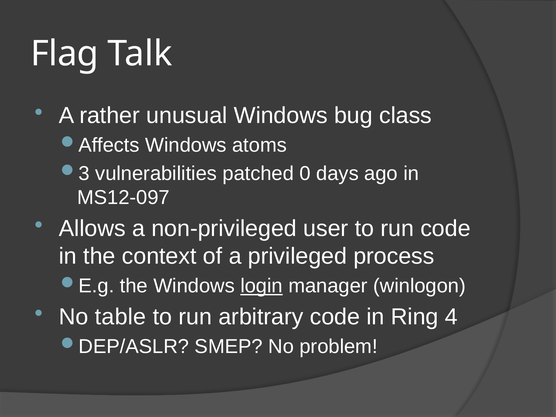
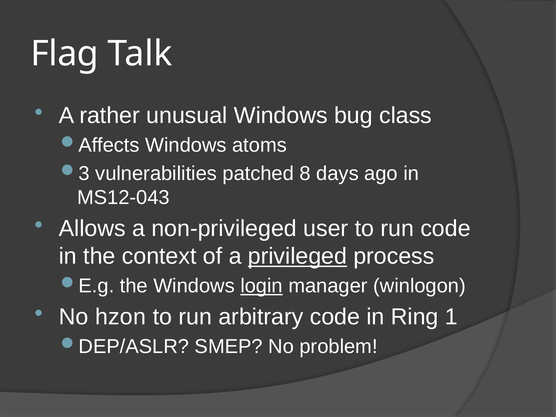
0: 0 -> 8 (305, 173)
MS12-097: MS12-097 -> MS12-043 (124, 198)
privileged underline: none -> present (297, 256)
table: table -> hzon (121, 317)
4: 4 -> 1 (451, 317)
